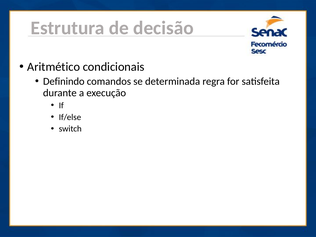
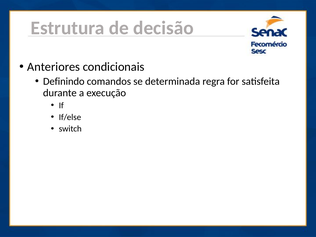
Aritmético: Aritmético -> Anteriores (54, 67)
